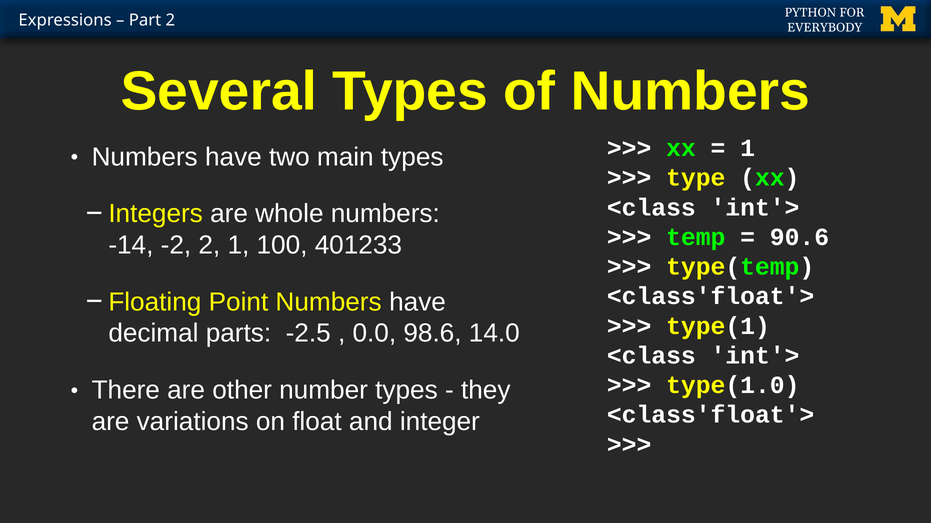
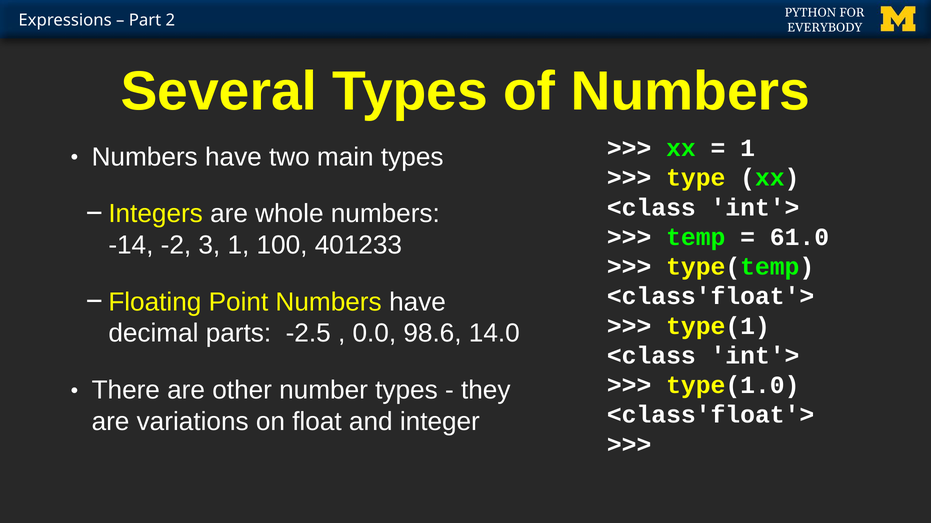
90.6: 90.6 -> 61.0 (799, 237)
-2 2: 2 -> 3 (209, 245)
